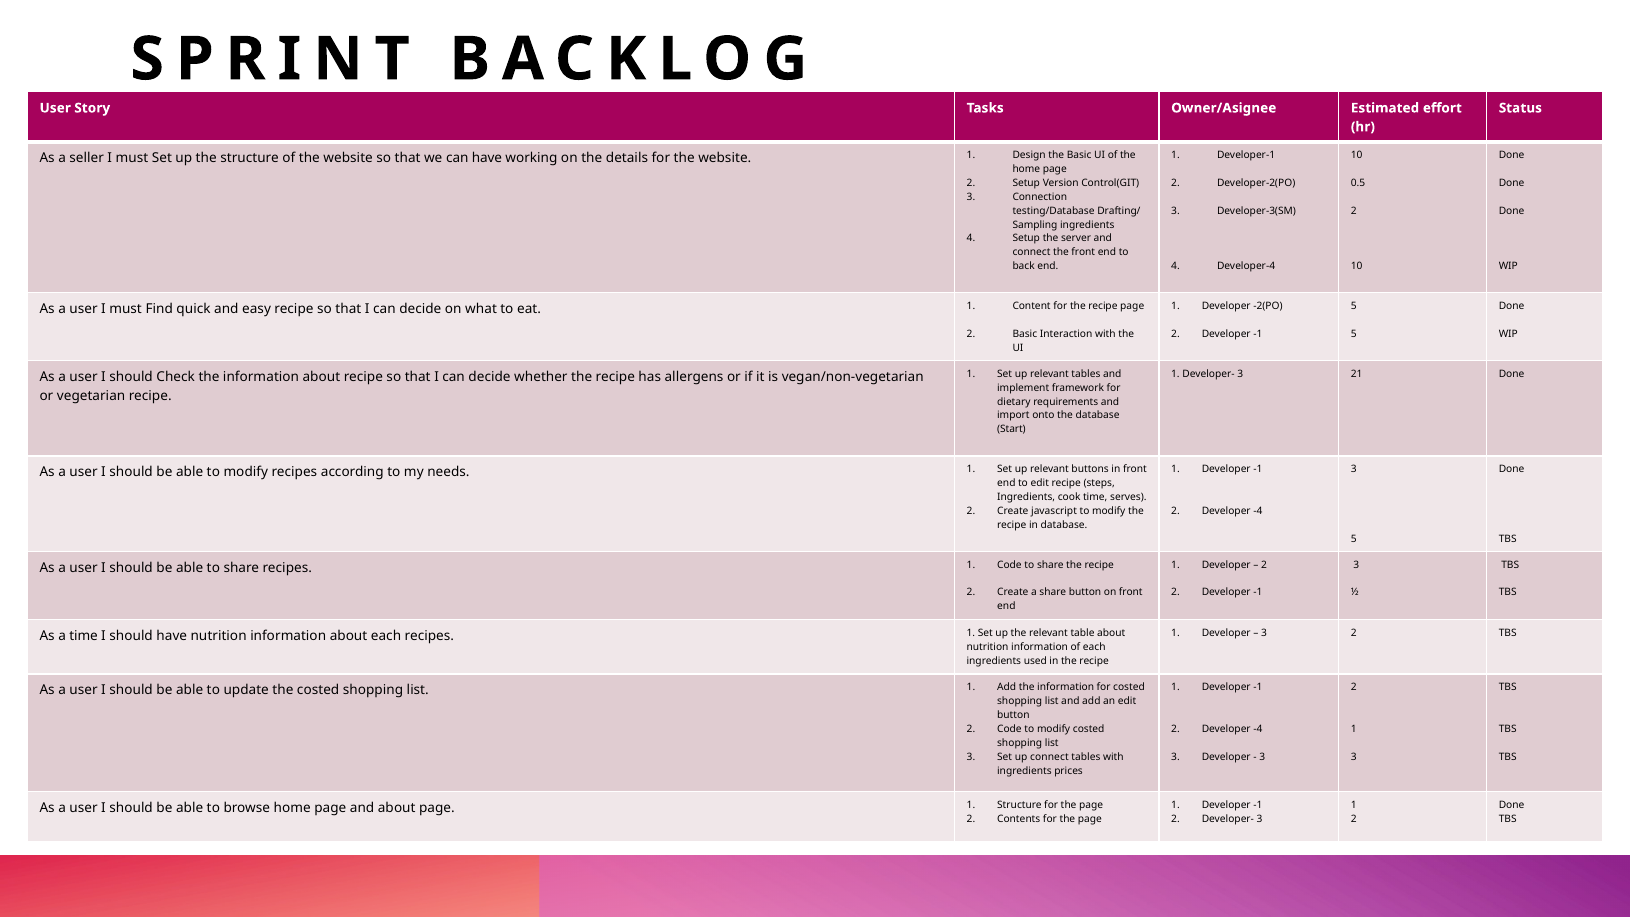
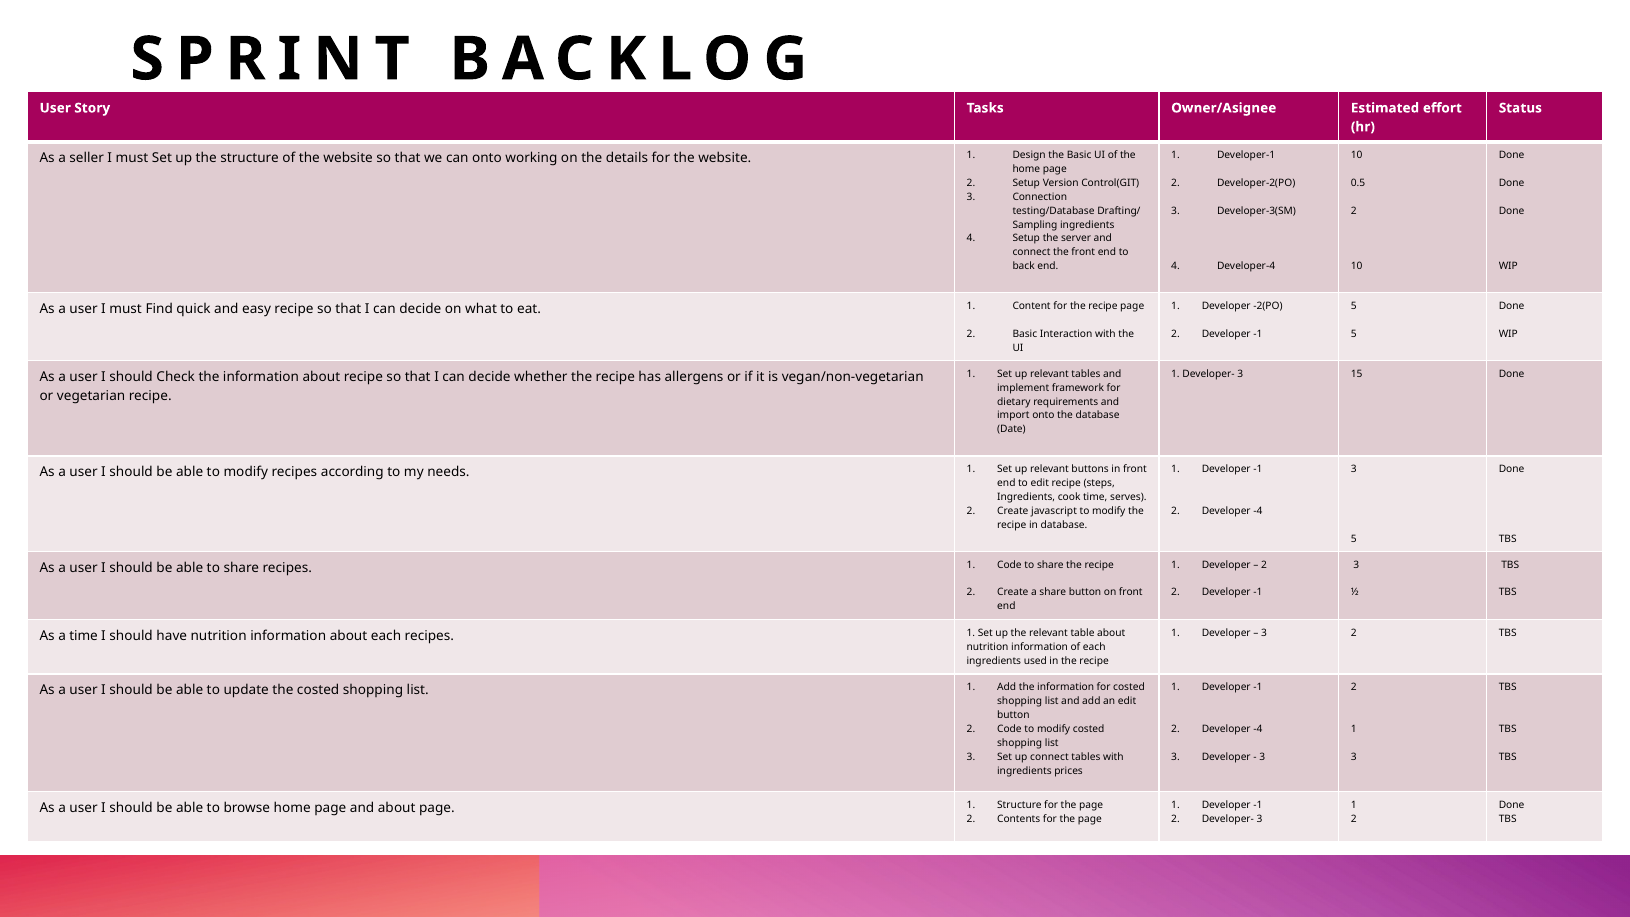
can have: have -> onto (487, 158)
21: 21 -> 15 (1357, 374)
Start: Start -> Date (1011, 429)
